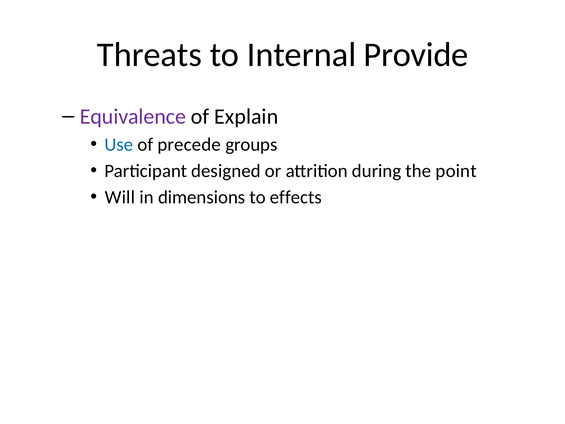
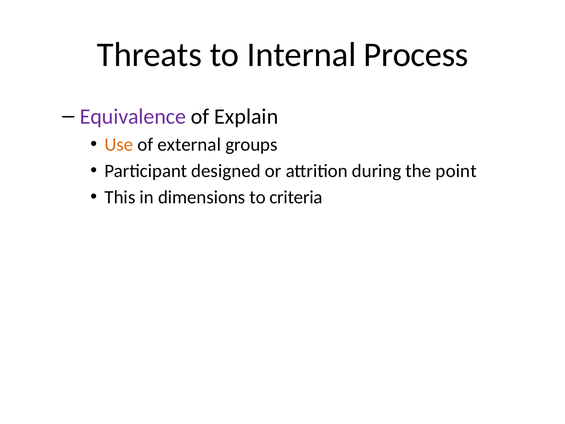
Provide: Provide -> Process (416, 55)
Use colour: blue -> orange (119, 144)
precede: precede -> external (189, 144)
Will: Will -> This (120, 197)
effects: effects -> criteria (296, 197)
